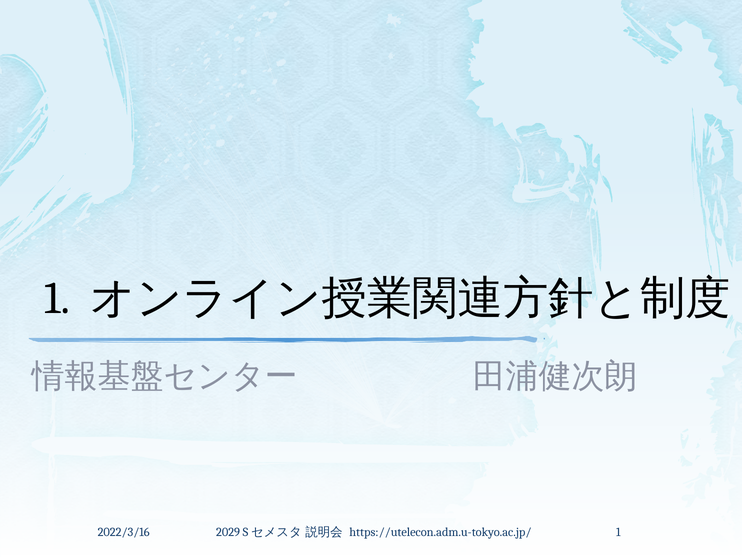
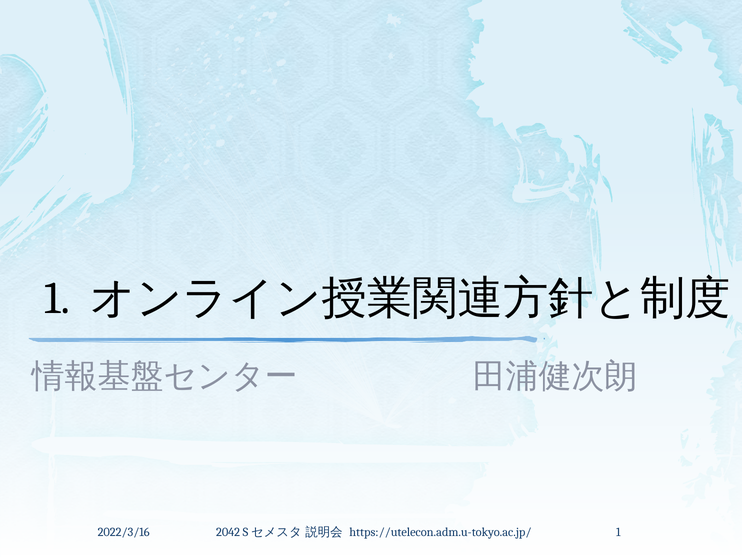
2029: 2029 -> 2042 (228, 531)
